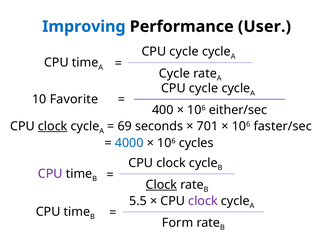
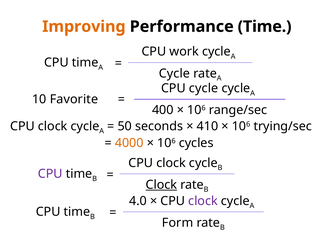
Improving colour: blue -> orange (84, 27)
Performance User: User -> Time (265, 27)
cycle: cycle -> work (184, 52)
either/sec: either/sec -> range/sec (238, 110)
clock underline: present -> none (53, 126)
69: 69 -> 50 (125, 126)
701: 701 -> 410 (207, 126)
faster/sec: faster/sec -> trying/sec (283, 126)
4000 colour: blue -> orange (129, 143)
5.5: 5.5 -> 4.0 (138, 201)
